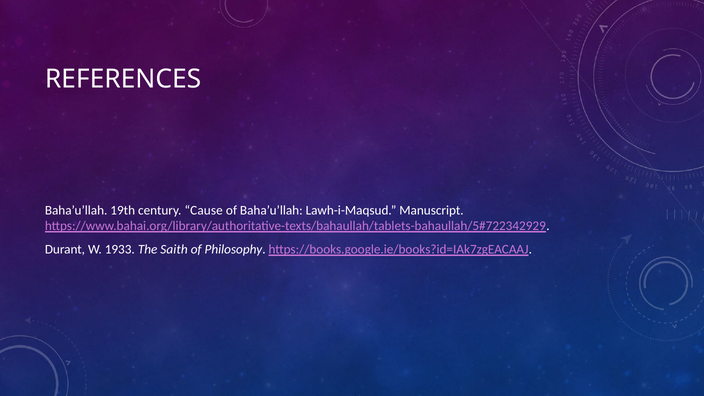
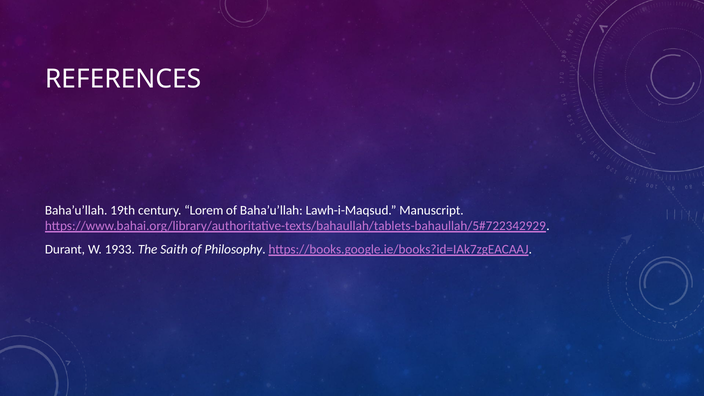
Cause: Cause -> Lorem (204, 210)
